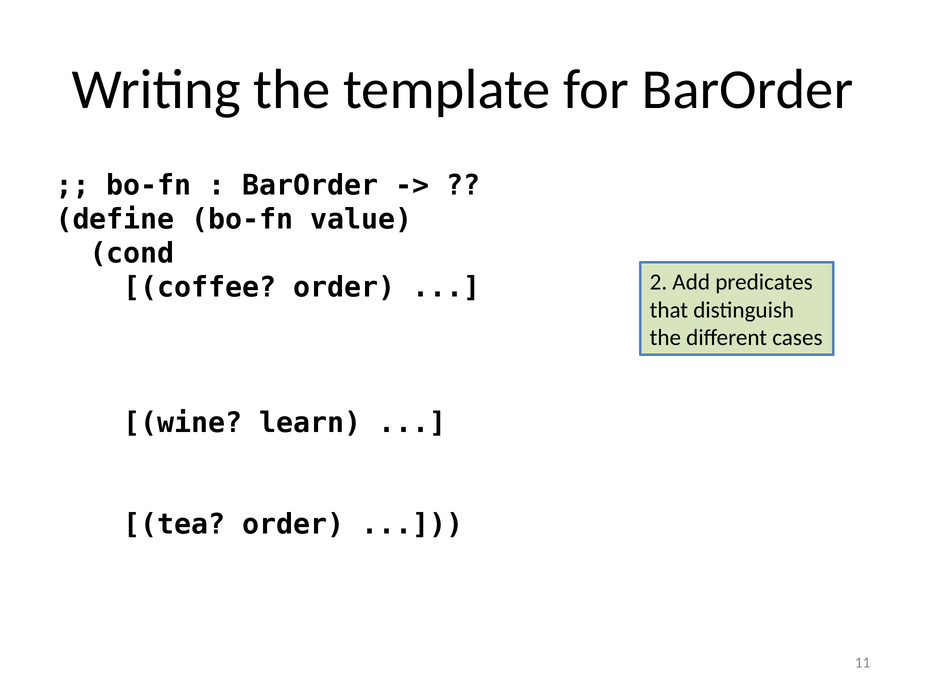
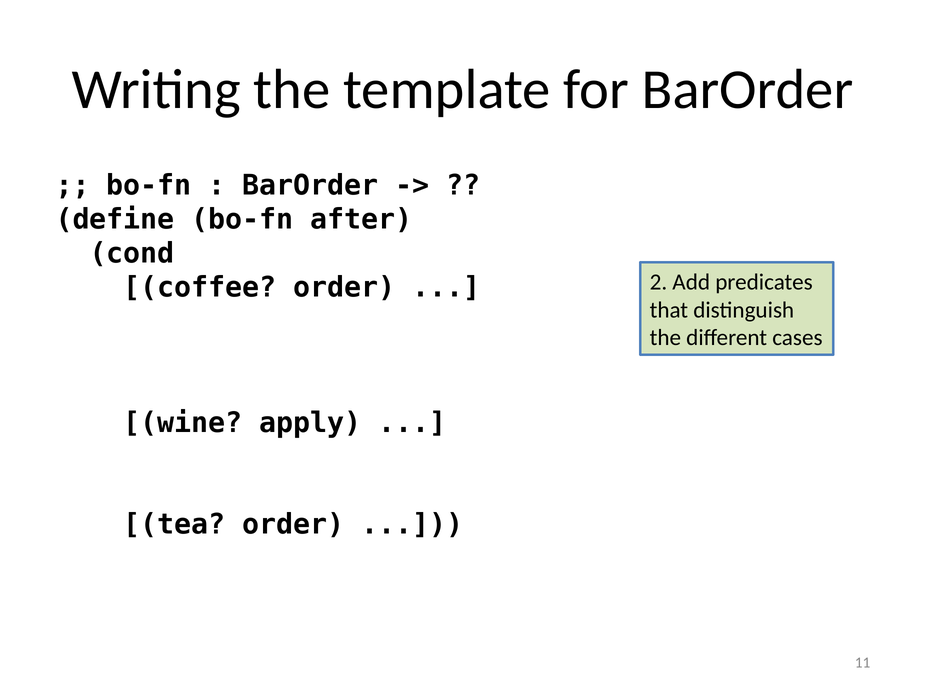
value: value -> after (361, 220)
learn: learn -> apply (310, 423)
